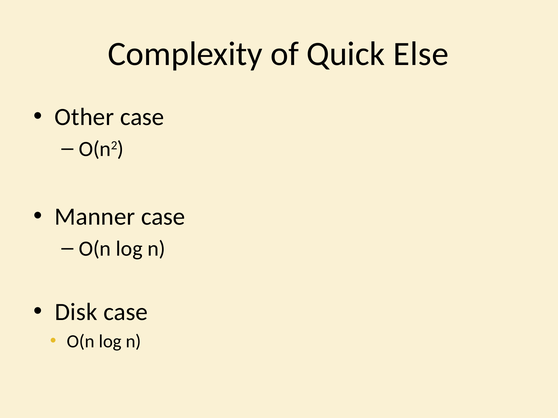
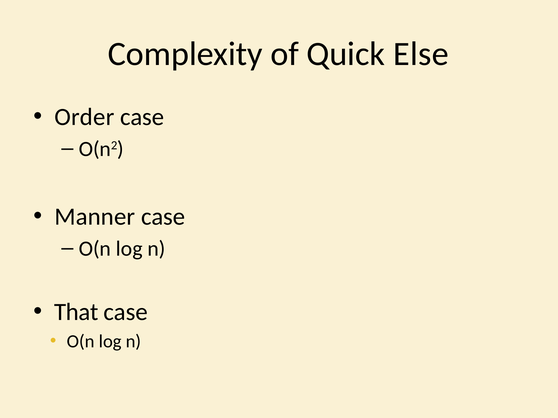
Other: Other -> Order (84, 117)
Disk: Disk -> That (76, 312)
